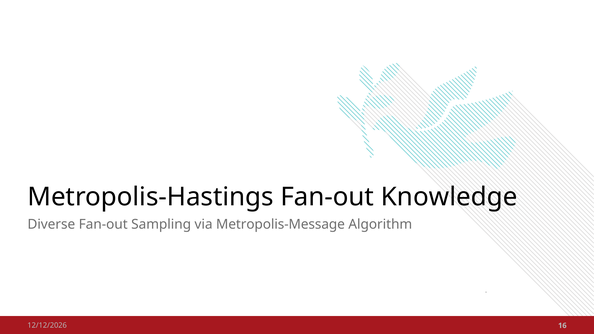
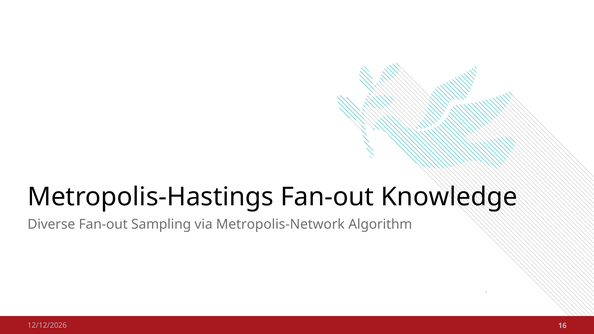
Metropolis-Message: Metropolis-Message -> Metropolis-Network (280, 224)
